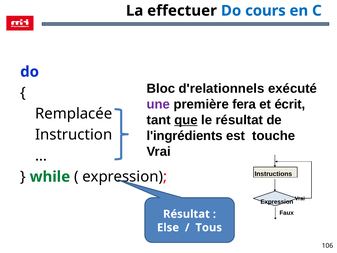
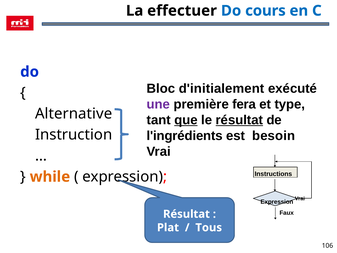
d'relationnels: d'relationnels -> d'initialement (222, 88)
écrit: écrit -> type (290, 104)
Remplacée: Remplacée -> Alternative (74, 114)
résultat underline: none -> present (239, 120)
touche: touche -> besoin (274, 136)
while colour: green -> orange (50, 177)
Else: Else -> Plat (168, 227)
